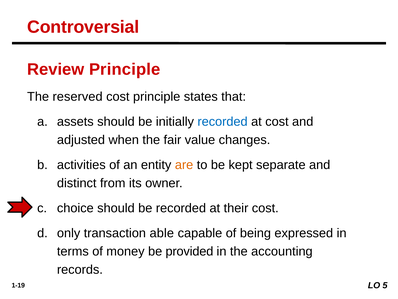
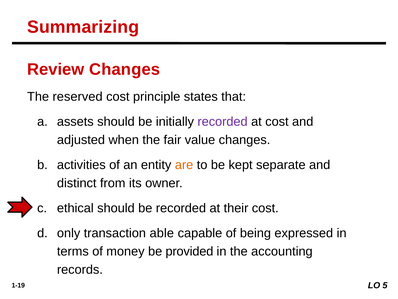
Controversial: Controversial -> Summarizing (83, 27)
Review Principle: Principle -> Changes (125, 69)
recorded colour: blue -> purple (223, 121)
choice: choice -> ethical (75, 208)
